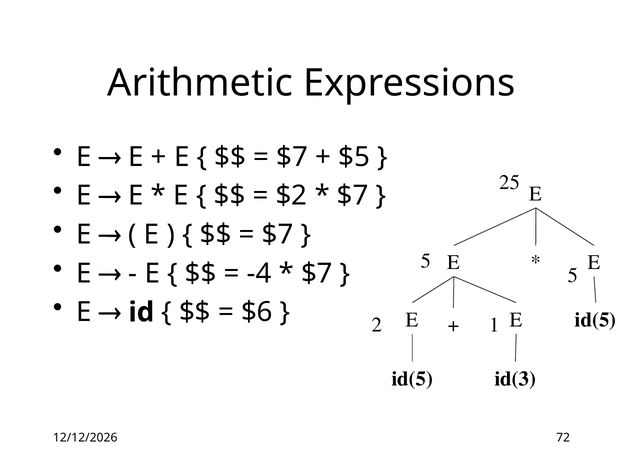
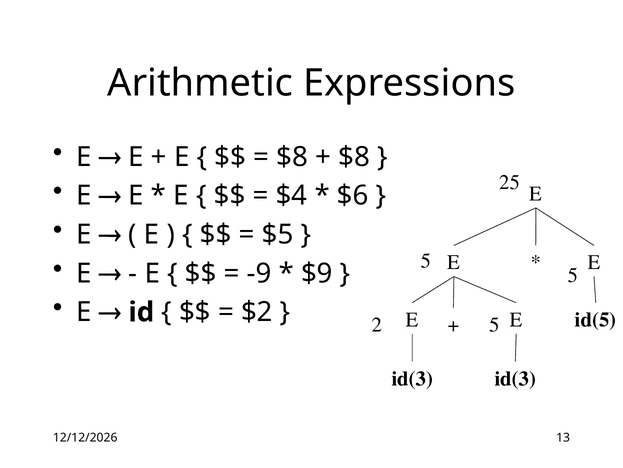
$7: $7 -> $8 (292, 157)
$5: $5 -> $8 (354, 157)
$2: $2 -> $4 (292, 195)
$7: $7 -> $6 (353, 195)
$7: $7 -> $5 (278, 234)
-4: -4 -> -9 (259, 273)
$7: $7 -> $9 (317, 273)
$6: $6 -> $2 (257, 312)
2 1: 1 -> 5 (495, 324)
id(5: id(5 -> id(3 (412, 378)
72: 72 -> 13 (563, 437)
